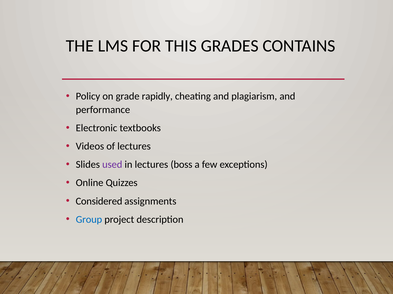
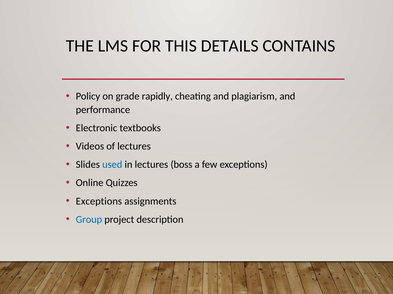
GRADES: GRADES -> DETAILS (230, 46)
used colour: purple -> blue (112, 165)
Considered: Considered -> Exceptions (99, 202)
